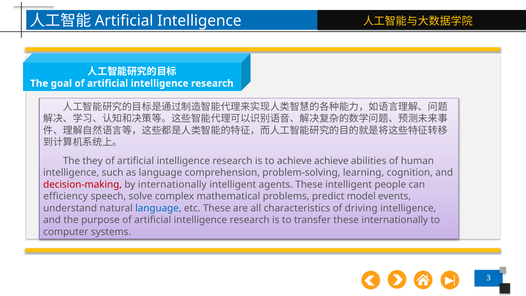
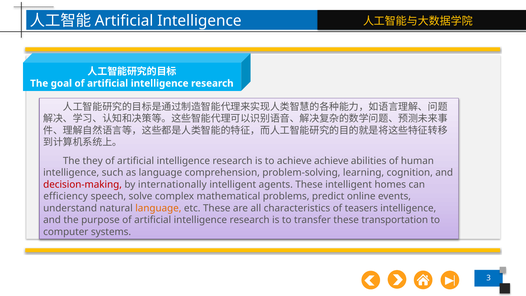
people: people -> homes (390, 184)
model: model -> online (361, 196)
language colour: blue -> orange (158, 208)
driving: driving -> teasers (361, 208)
these internationally: internationally -> transportation (395, 220)
